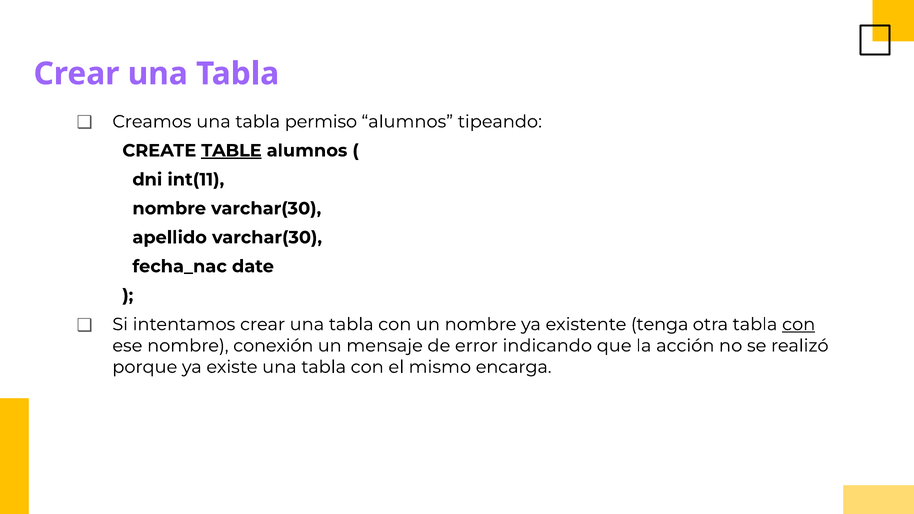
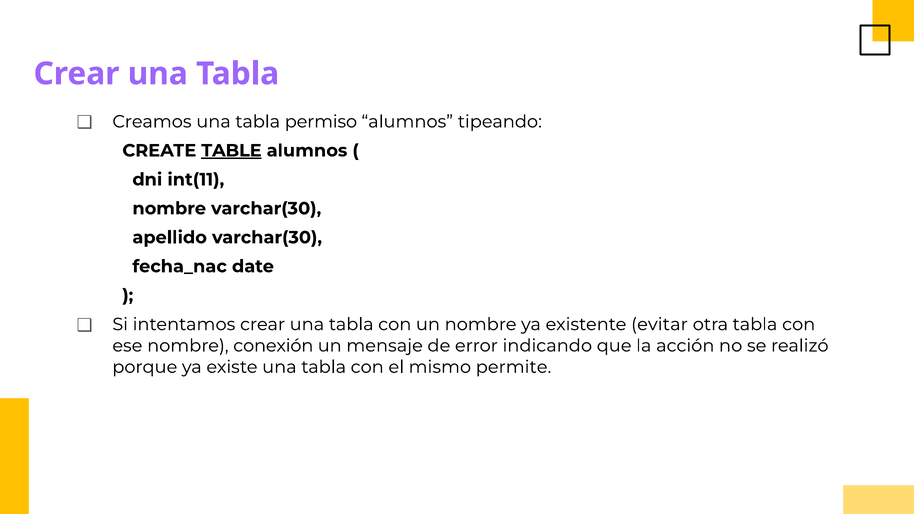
tenga: tenga -> evitar (659, 324)
con underline: present -> none (799, 324)
encarga: encarga -> permite (514, 367)
